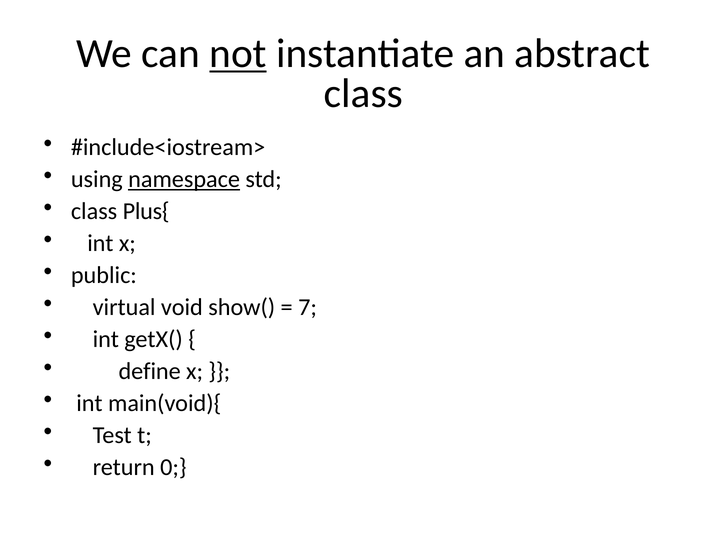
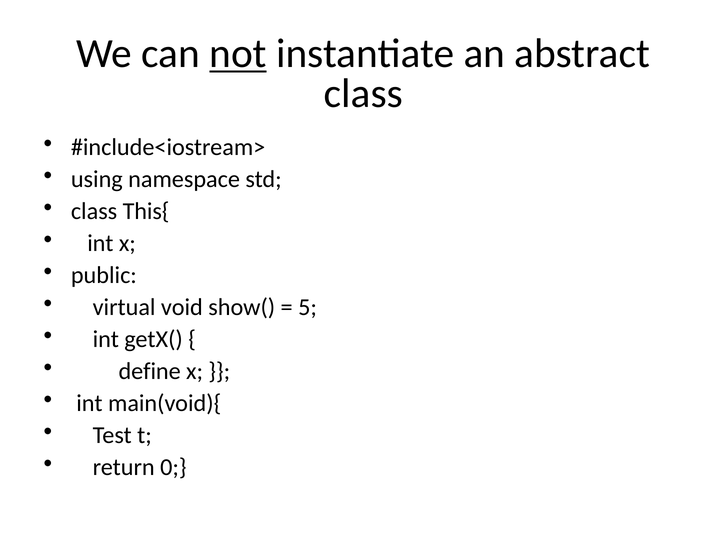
namespace underline: present -> none (184, 179)
Plus{: Plus{ -> This{ (146, 211)
7: 7 -> 5 (308, 307)
